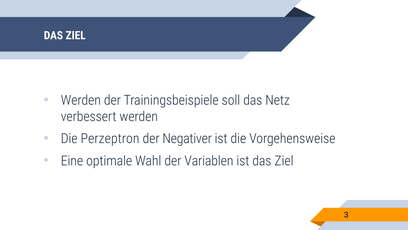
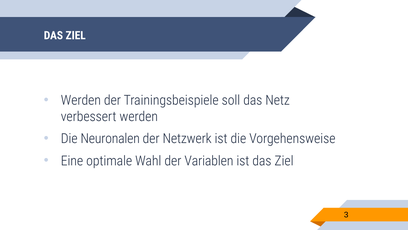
Perzeptron: Perzeptron -> Neuronalen (110, 139)
Negativer: Negativer -> Netzwerk (187, 139)
